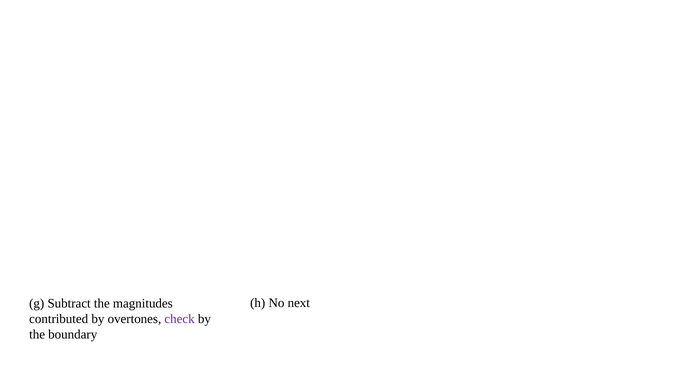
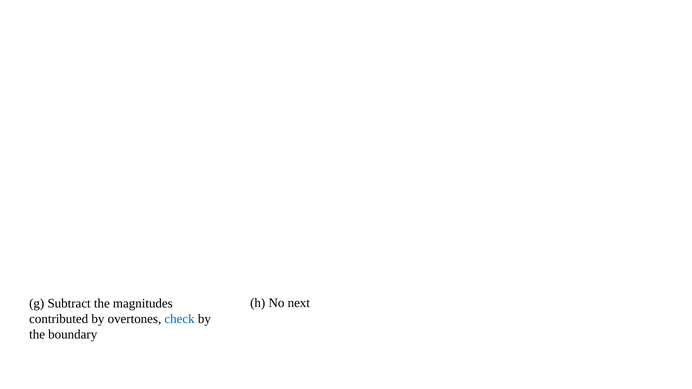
check colour: purple -> blue (180, 319)
